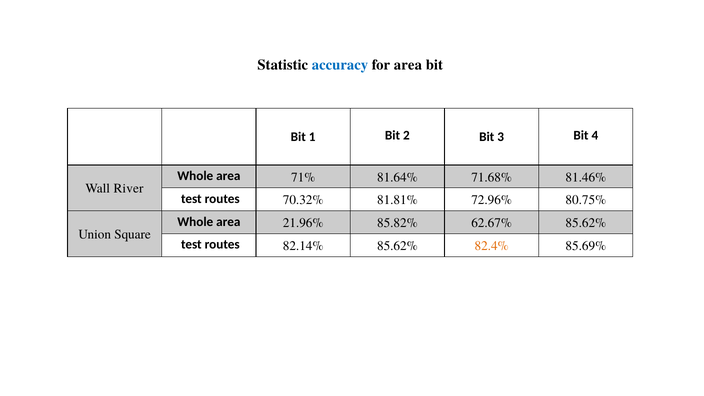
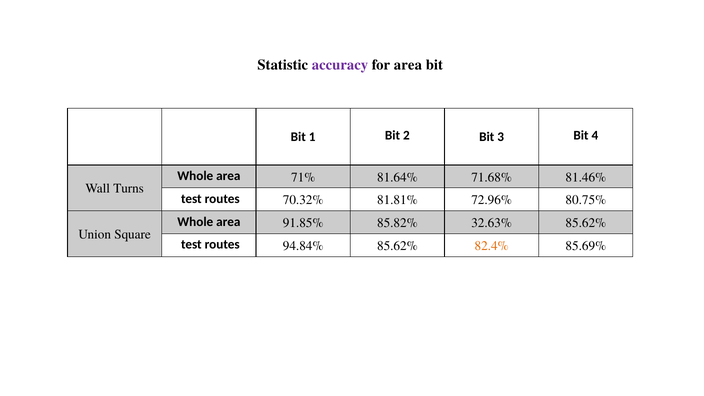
accuracy colour: blue -> purple (340, 65)
River: River -> Turns (129, 189)
21.96%: 21.96% -> 91.85% (303, 223)
62.67%: 62.67% -> 32.63% (492, 223)
82.14%: 82.14% -> 94.84% (303, 246)
